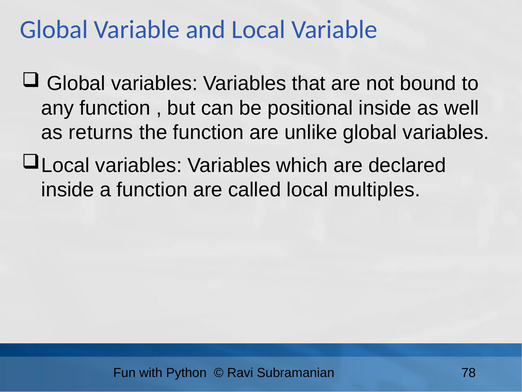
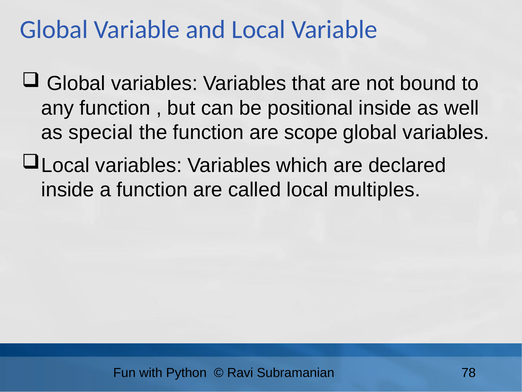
returns: returns -> special (101, 132)
unlike: unlike -> scope (311, 132)
